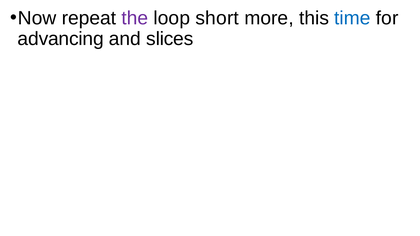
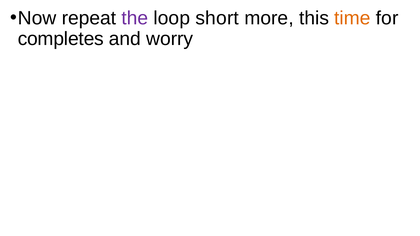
time colour: blue -> orange (352, 18)
advancing: advancing -> completes (61, 39)
slices: slices -> worry (170, 39)
